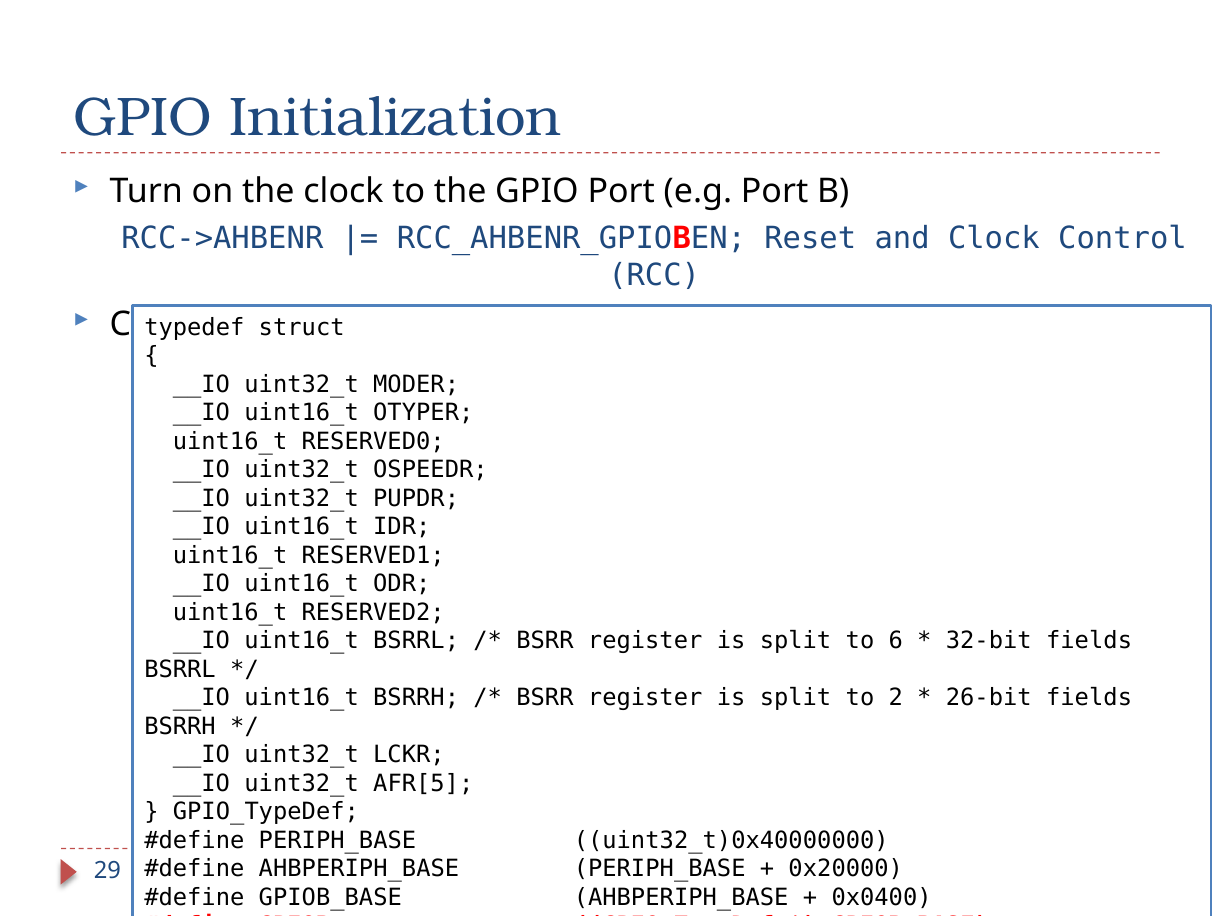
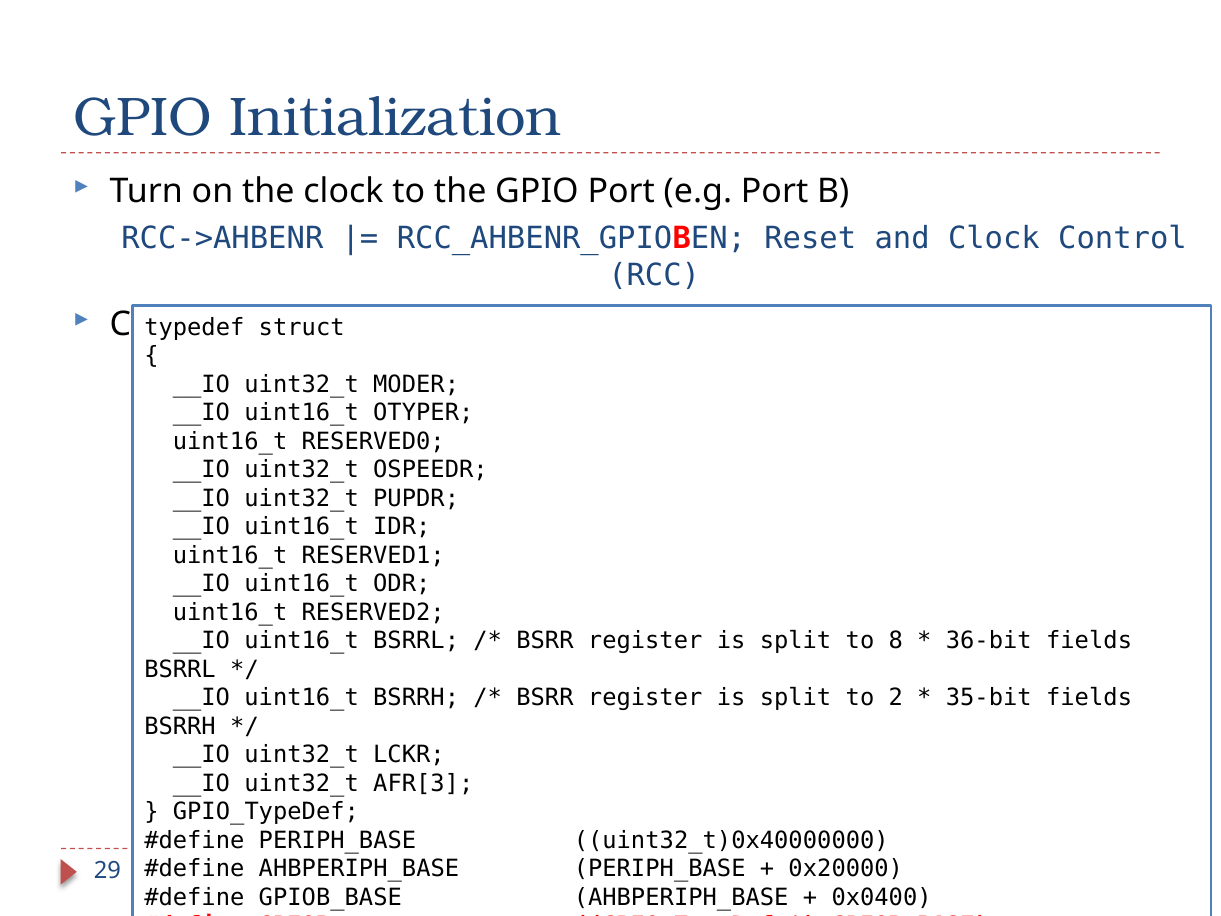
6: 6 -> 8 (896, 641)
32-bit: 32-bit -> 36-bit (989, 641)
26-bit: 26-bit -> 35-bit (989, 698)
AFR[5: AFR[5 -> AFR[3 (423, 783)
